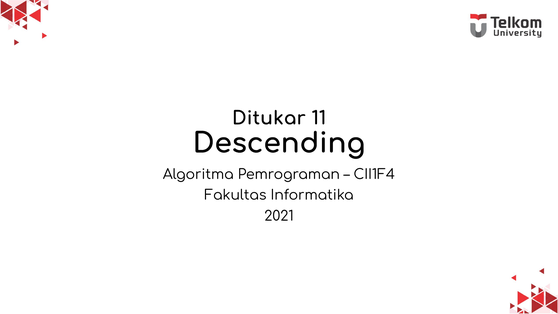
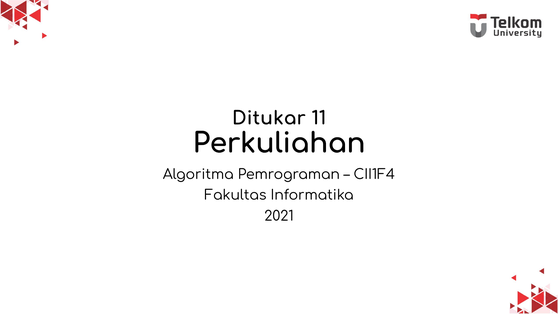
Descending: Descending -> Perkuliahan (279, 143)
